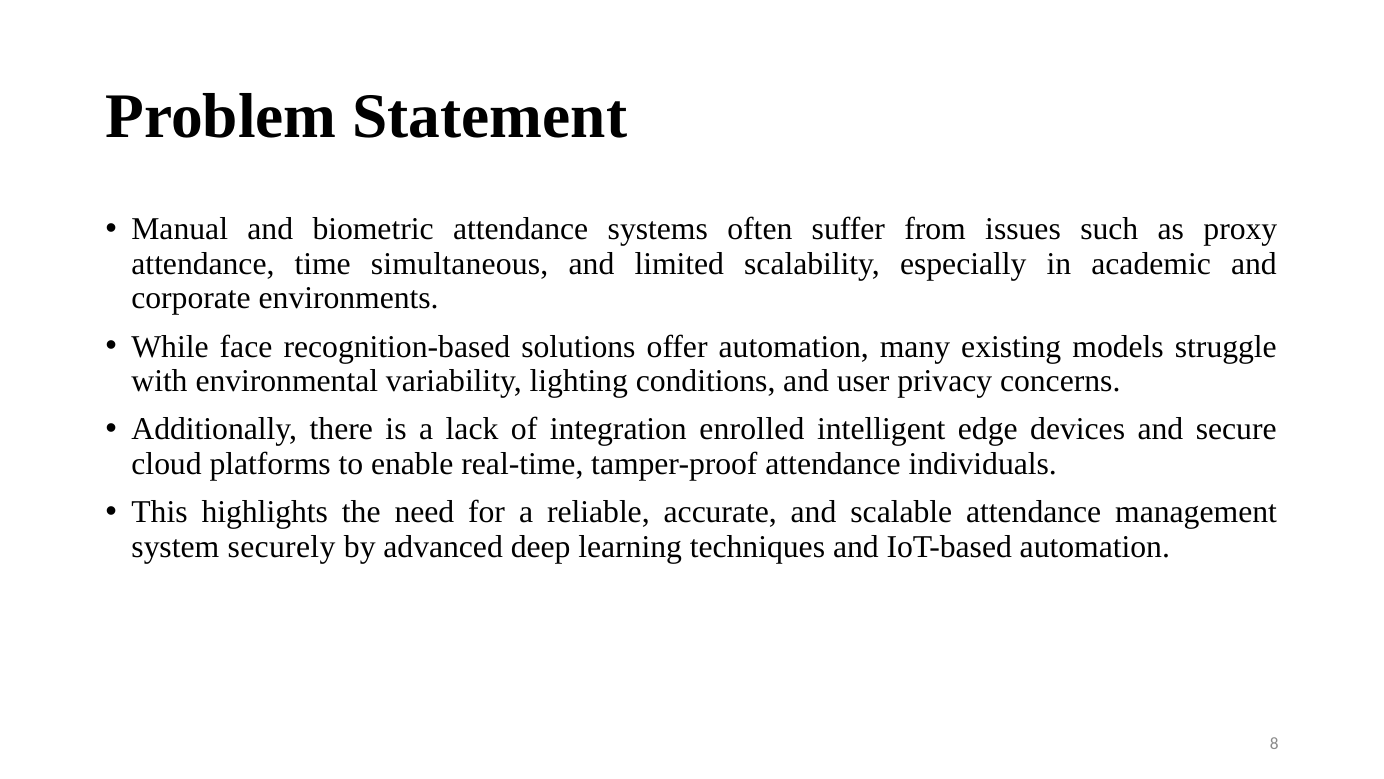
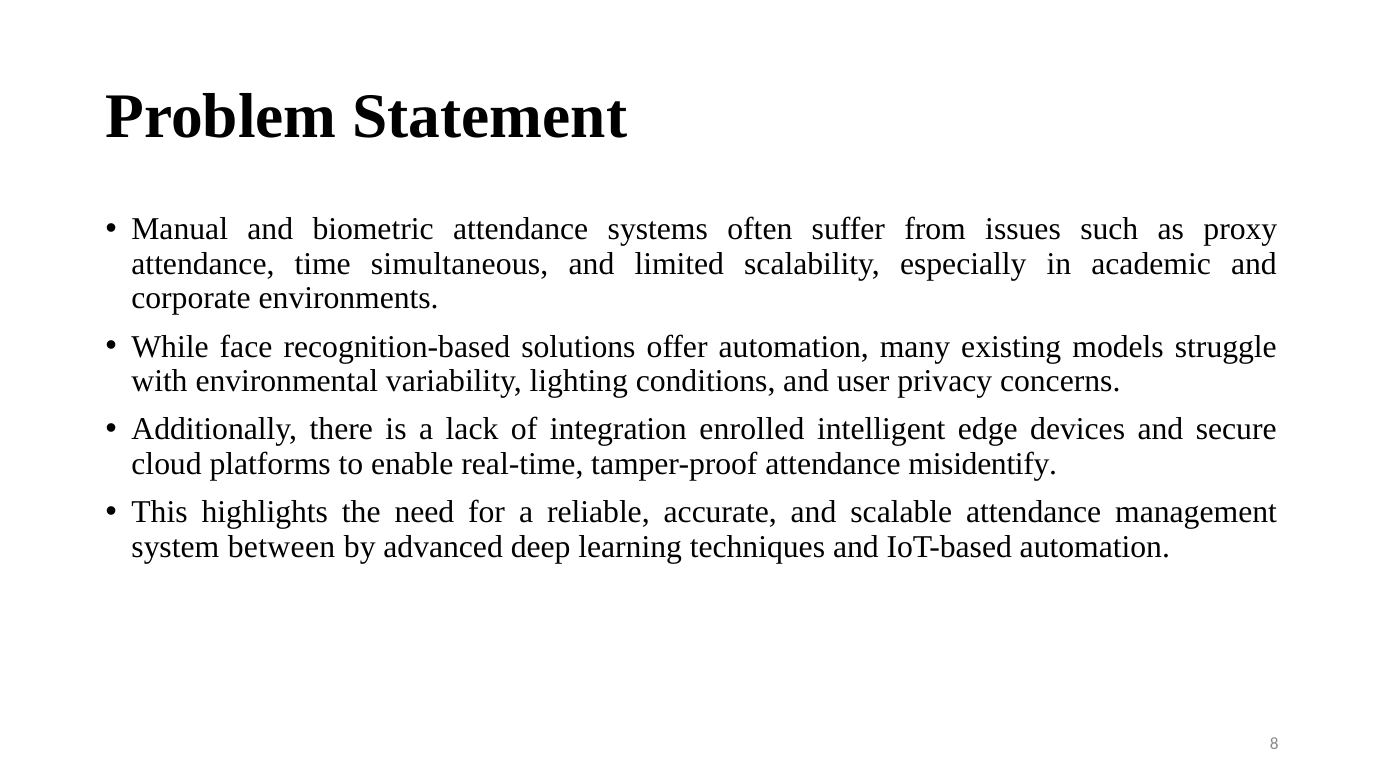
individuals: individuals -> misidentify (983, 463)
securely: securely -> between (282, 546)
